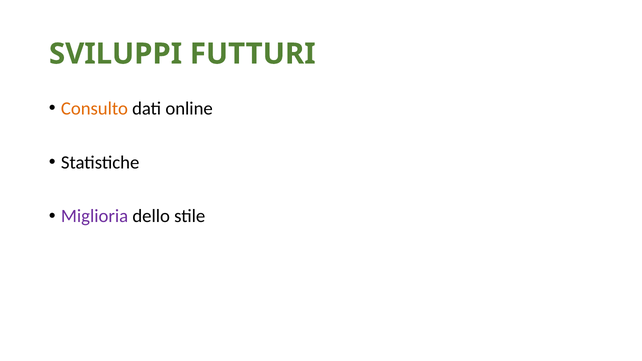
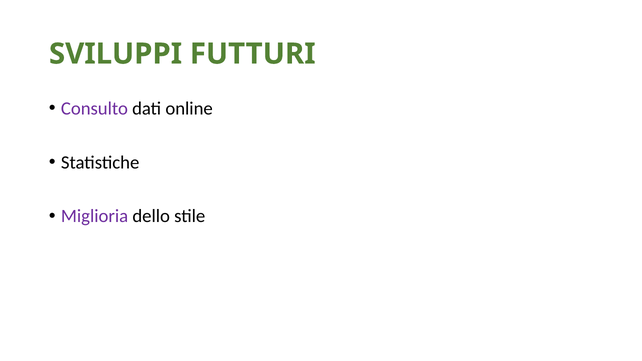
Consulto colour: orange -> purple (94, 109)
